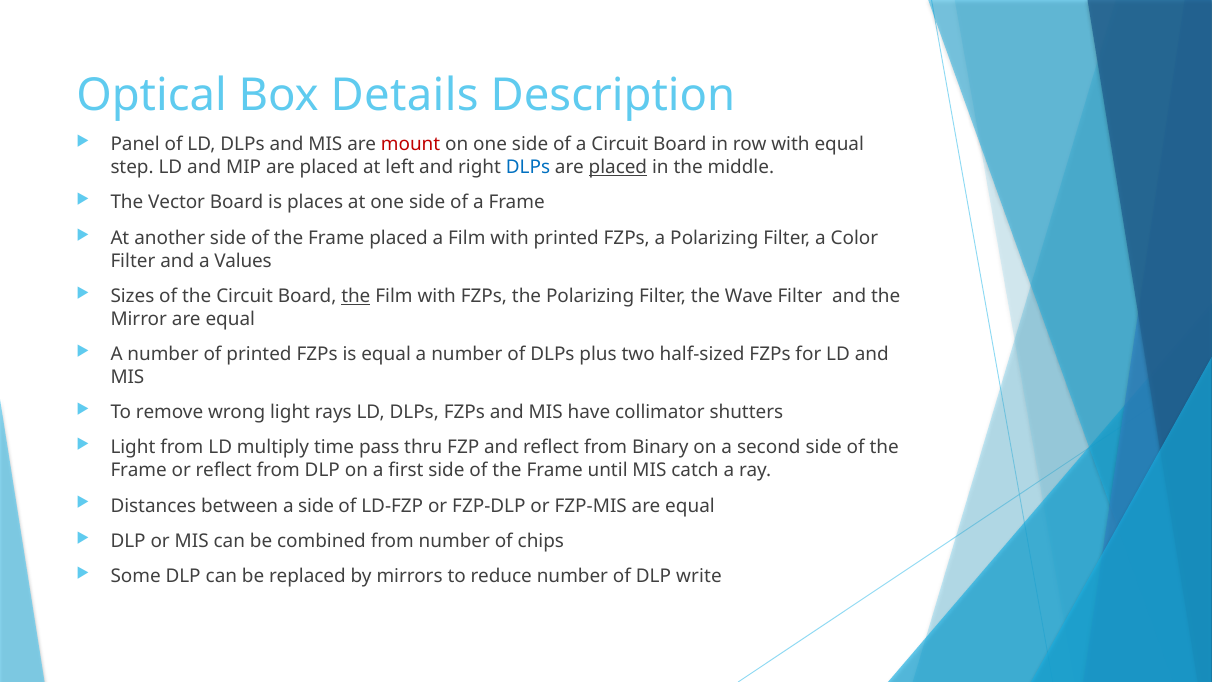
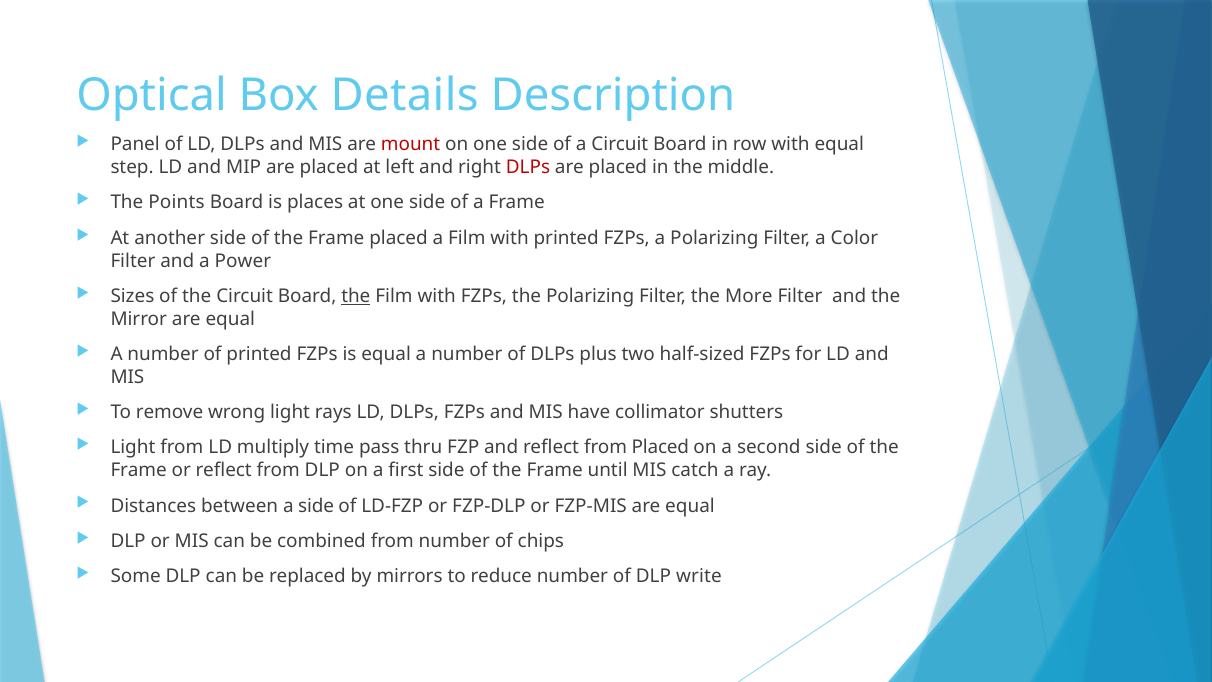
DLPs colour: blue -> red (528, 167)
placed underline: present -> none (618, 167)
Vector: Vector -> Points (176, 203)
Values: Values -> Power (243, 261)
Wave: Wave -> More (749, 296)
from Binary: Binary -> Placed (660, 448)
